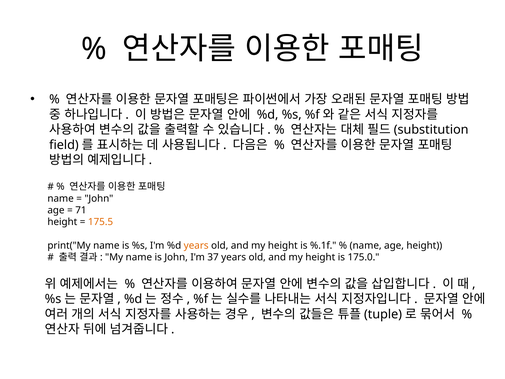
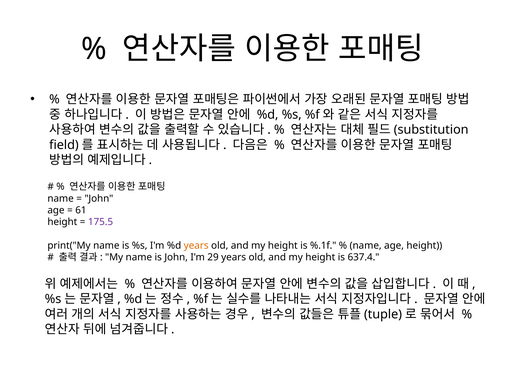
71: 71 -> 61 (81, 210)
175.5 colour: orange -> purple (101, 222)
37: 37 -> 29 (213, 257)
175.0: 175.0 -> 637.4 (363, 257)
